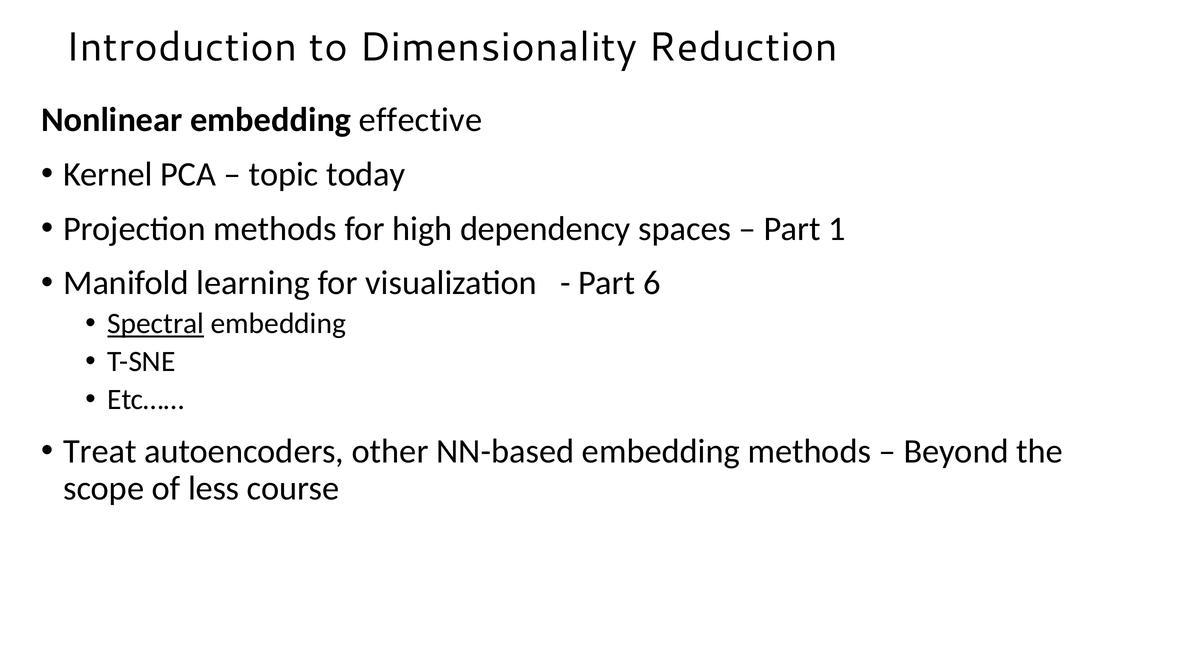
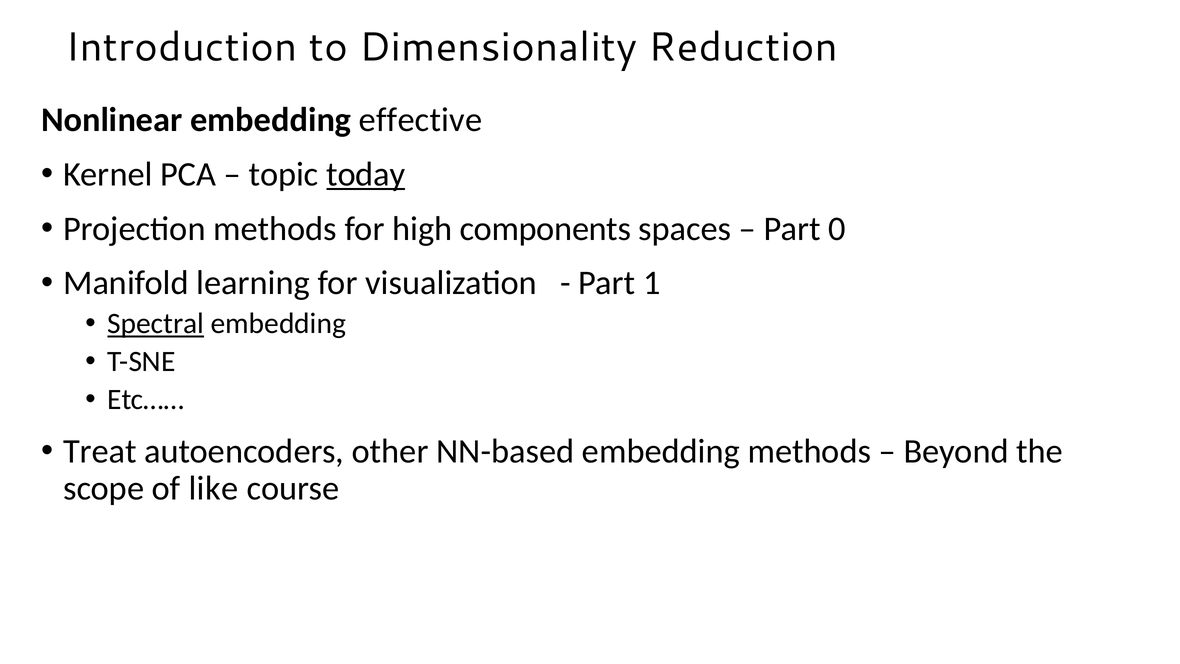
today underline: none -> present (366, 174)
dependency: dependency -> components (545, 229)
1: 1 -> 0 (837, 229)
6: 6 -> 1 (652, 283)
less: less -> like (213, 488)
